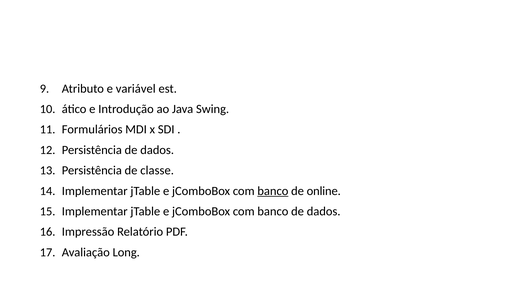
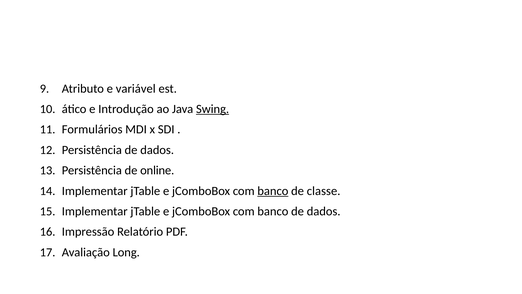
Swing underline: none -> present (213, 109)
classe: classe -> online (157, 170)
online: online -> classe (324, 191)
